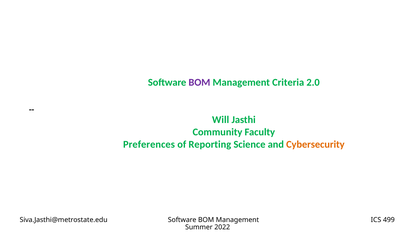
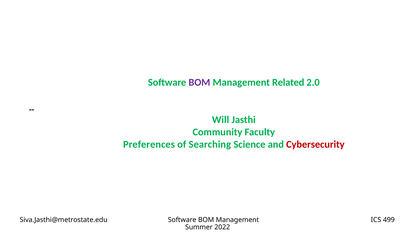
Criteria: Criteria -> Related (288, 82)
Reporting: Reporting -> Searching (210, 144)
Cybersecurity colour: orange -> red (315, 144)
